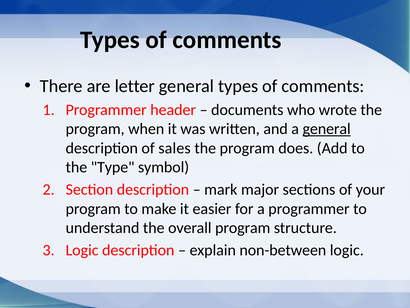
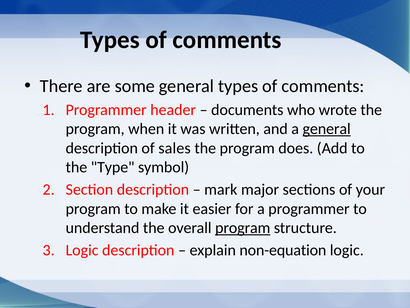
letter: letter -> some (135, 86)
program underline: none -> present (243, 228)
non-between: non-between -> non-equation (283, 250)
